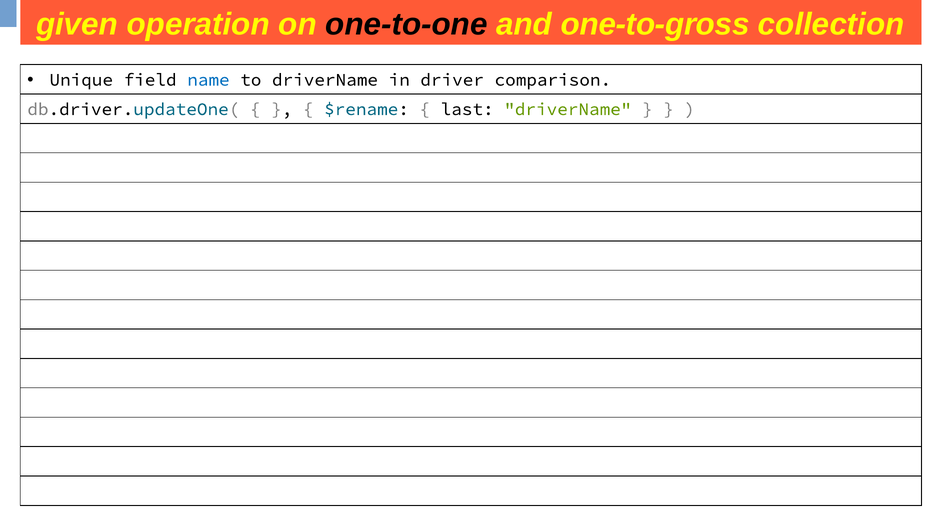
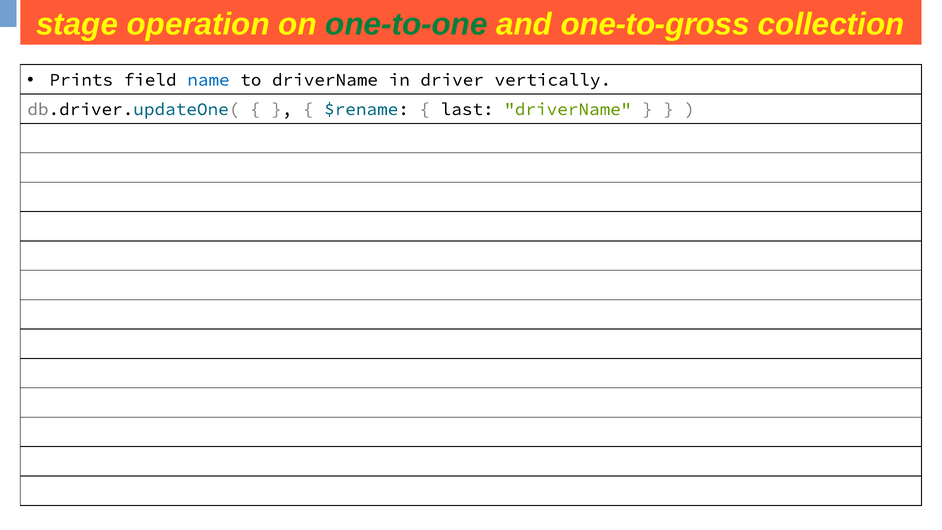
given: given -> stage (77, 25)
one-to-one colour: black -> green (407, 25)
Unique: Unique -> Prints (81, 80)
comparison: comparison -> vertically (553, 80)
